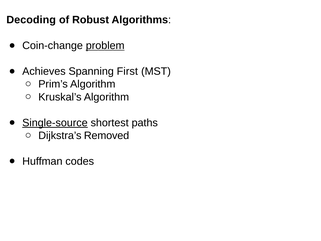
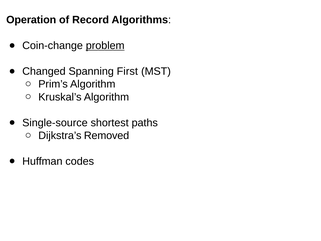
Decoding: Decoding -> Operation (31, 20)
Robust: Robust -> Record (91, 20)
Achieves: Achieves -> Changed (44, 71)
Single-source underline: present -> none (55, 123)
